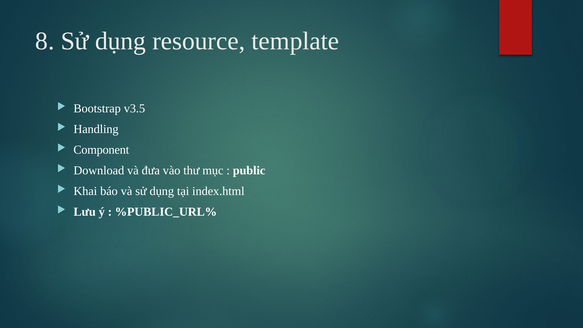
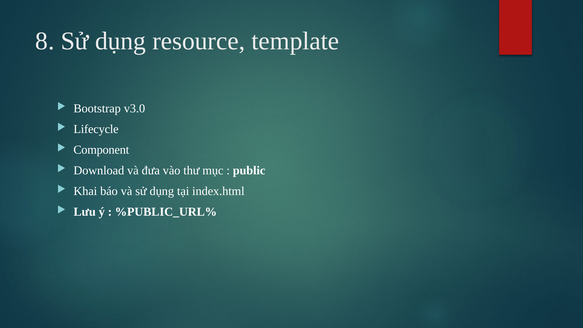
v3.5: v3.5 -> v3.0 (134, 109)
Handling: Handling -> Lifecycle (96, 129)
